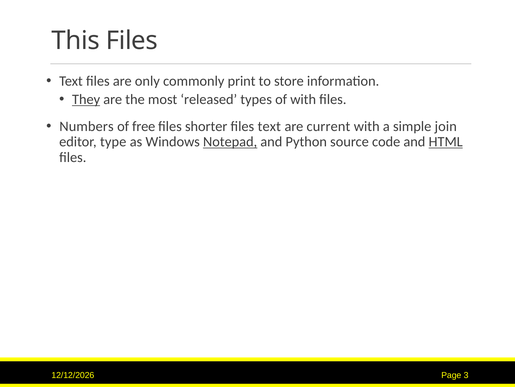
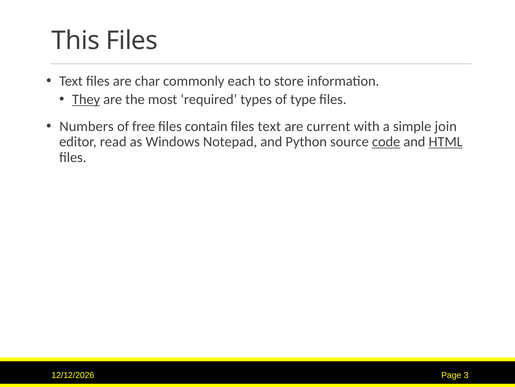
only: only -> char (147, 81)
print: print -> each (241, 81)
released: released -> required (209, 99)
of with: with -> type (303, 99)
shorter: shorter -> contain (206, 126)
type: type -> read (113, 142)
Notepad underline: present -> none (230, 142)
code underline: none -> present (386, 142)
